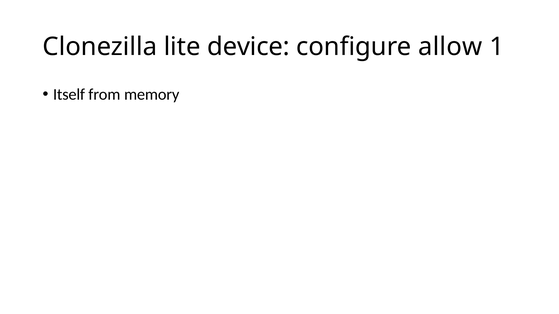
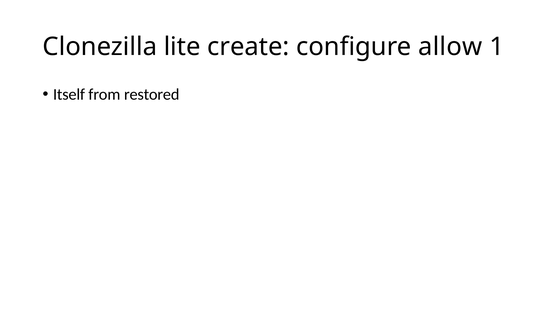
device: device -> create (248, 47)
memory: memory -> restored (152, 95)
